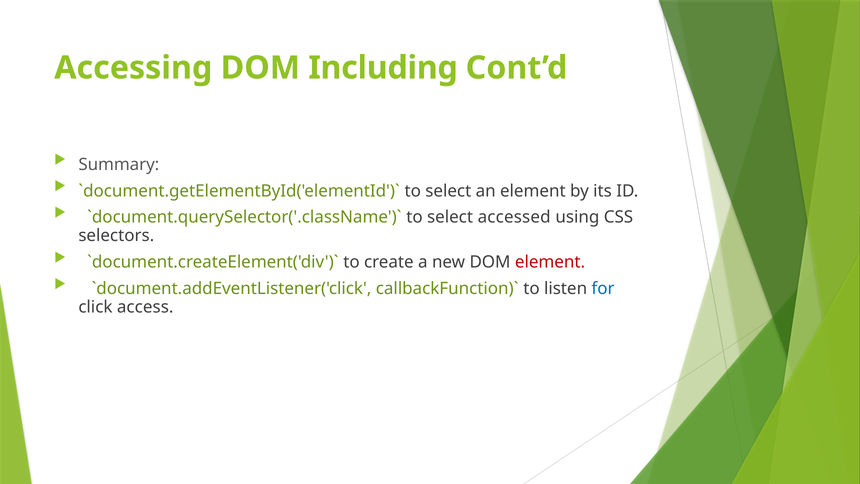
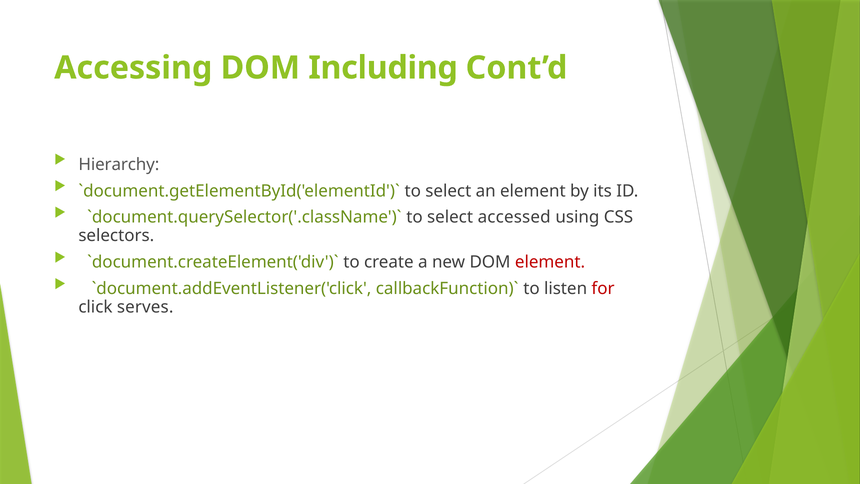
Summary: Summary -> Hierarchy (119, 164)
for colour: blue -> red (603, 288)
access: access -> serves (145, 307)
